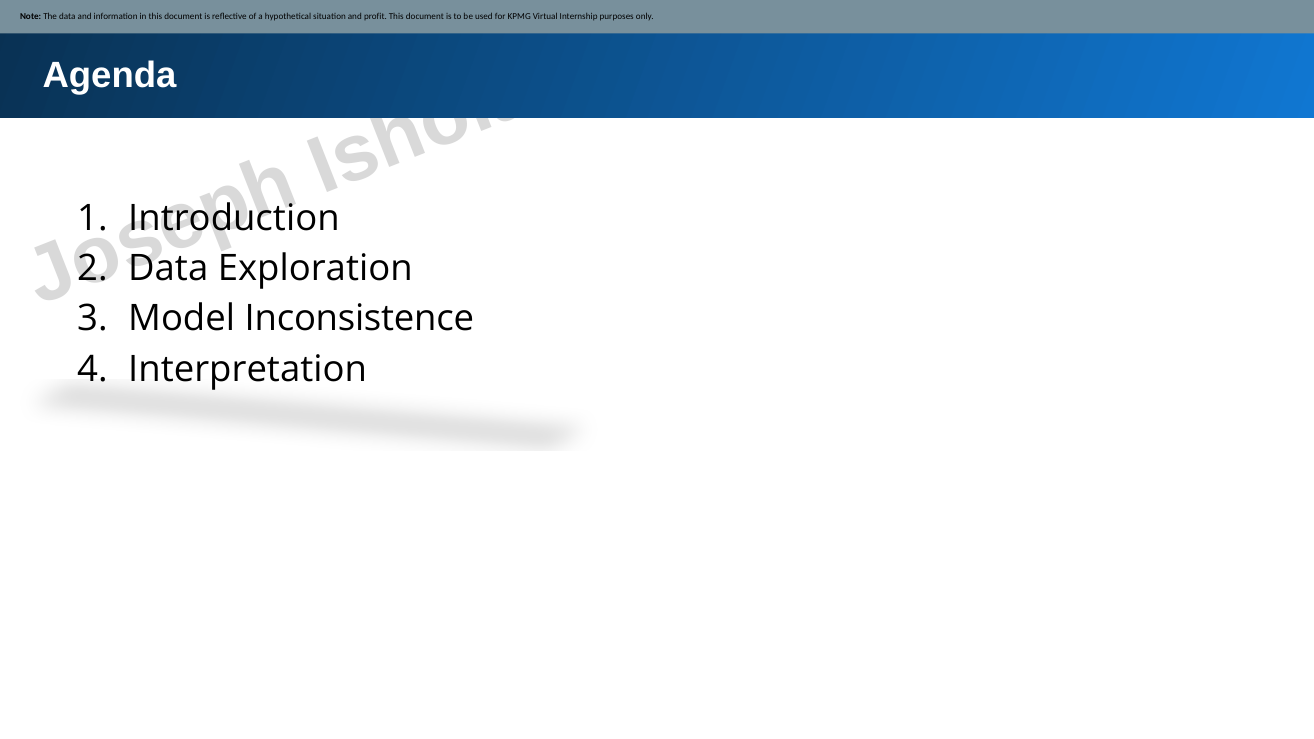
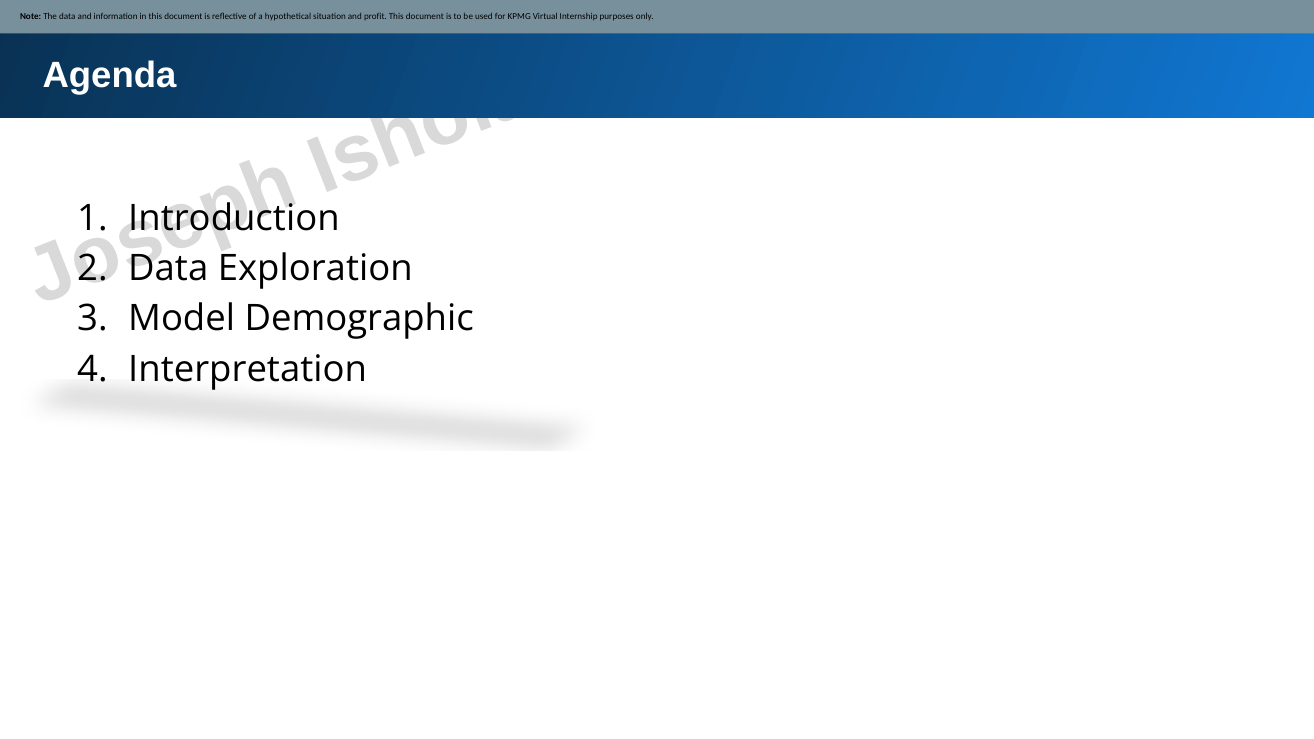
Inconsistence: Inconsistence -> Demographic (359, 319)
